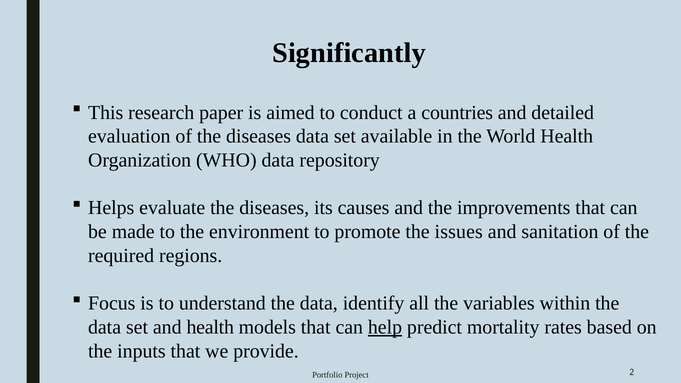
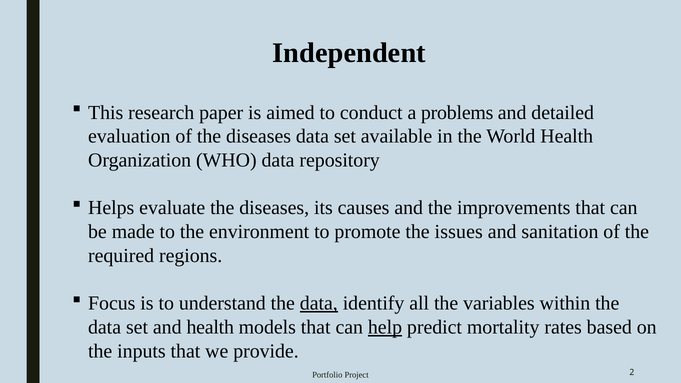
Significantly: Significantly -> Independent (349, 53)
countries: countries -> problems (457, 113)
data underline: none -> present (319, 303)
